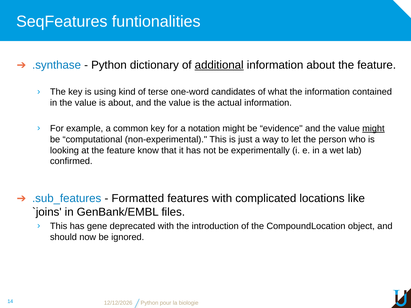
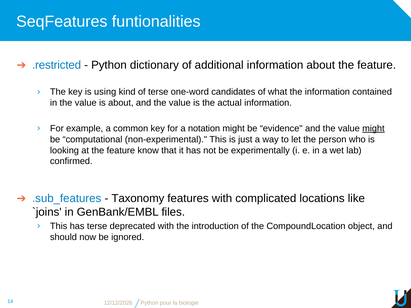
.synthase: .synthase -> .restricted (57, 65)
additional underline: present -> none (219, 65)
Formatted: Formatted -> Taxonomy (138, 199)
has gene: gene -> terse (97, 226)
